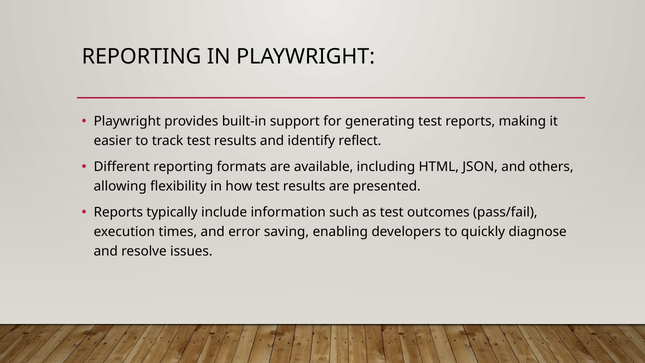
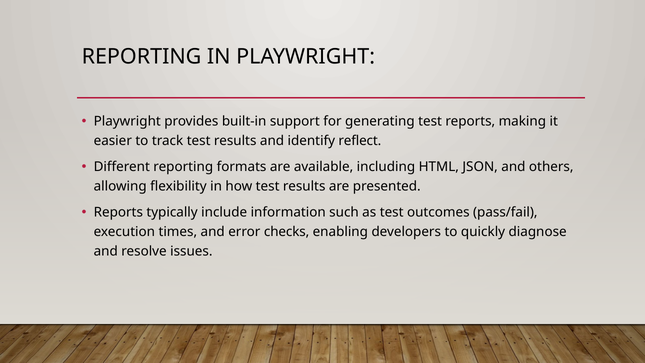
saving: saving -> checks (287, 232)
